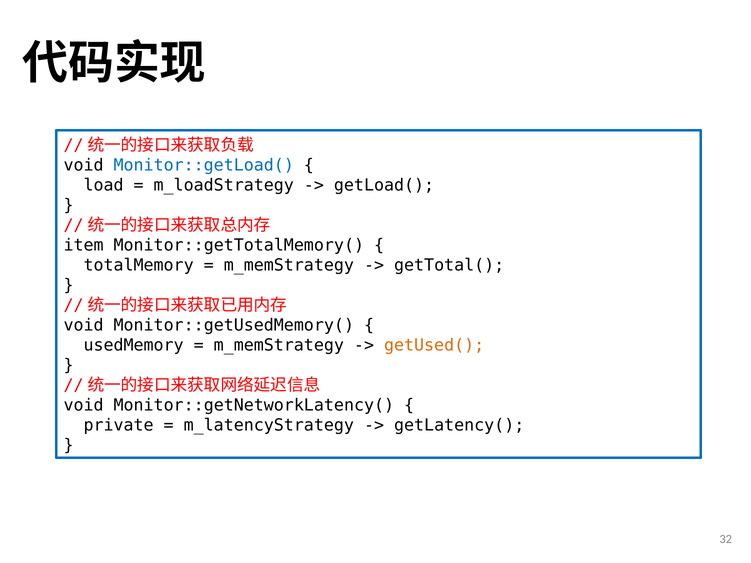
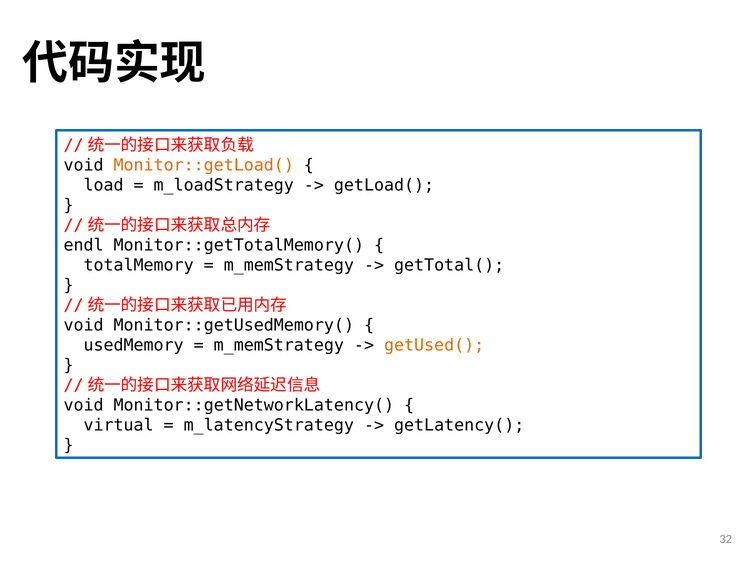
Monitor::getLoad( colour: blue -> orange (204, 165)
item: item -> endl (84, 245)
private: private -> virtual (119, 425)
